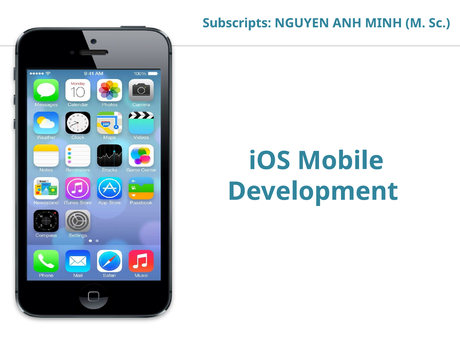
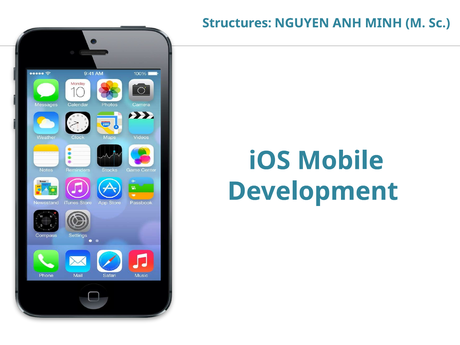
Subscripts: Subscripts -> Structures (237, 23)
